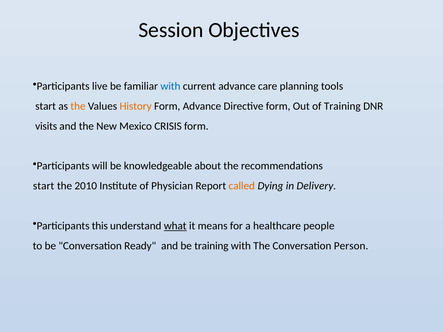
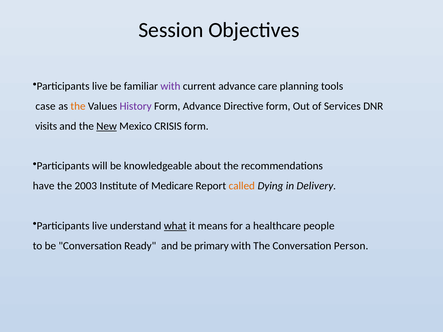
with colour: blue -> purple (170, 86)
start: start -> case (45, 106)
History colour: orange -> purple (136, 106)
of Training: Training -> Services (342, 106)
New underline: none -> present (107, 126)
start: start -> have (44, 186)
2010: 2010 -> 2003 (86, 186)
Physician: Physician -> Medicare (172, 186)
this: this -> live (100, 226)
be training: training -> primary (211, 246)
